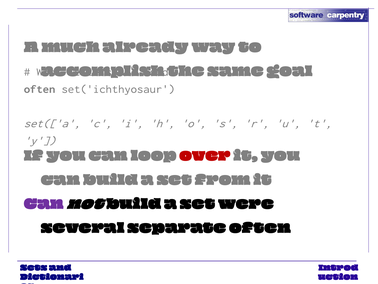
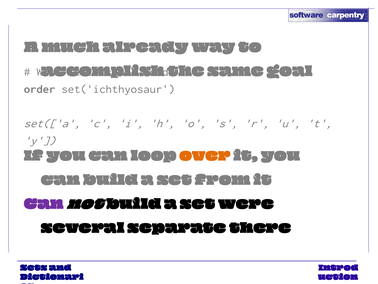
often: often -> order (40, 89)
over colour: red -> orange (205, 156)
separate often: often -> there (260, 228)
